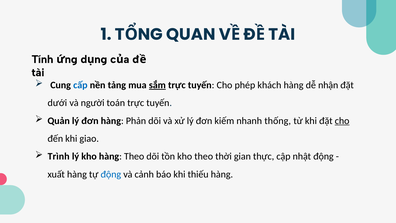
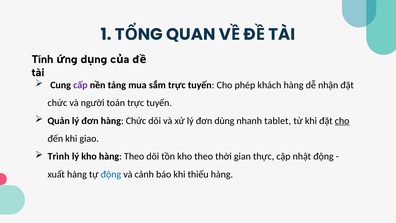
cấp colour: blue -> purple (80, 85)
sắm underline: present -> none (157, 85)
dưới: dưới -> chức (57, 103)
hàng Phản: Phản -> Chức (136, 121)
kiếm: kiếm -> dùng (224, 121)
thống: thống -> tablet (278, 121)
